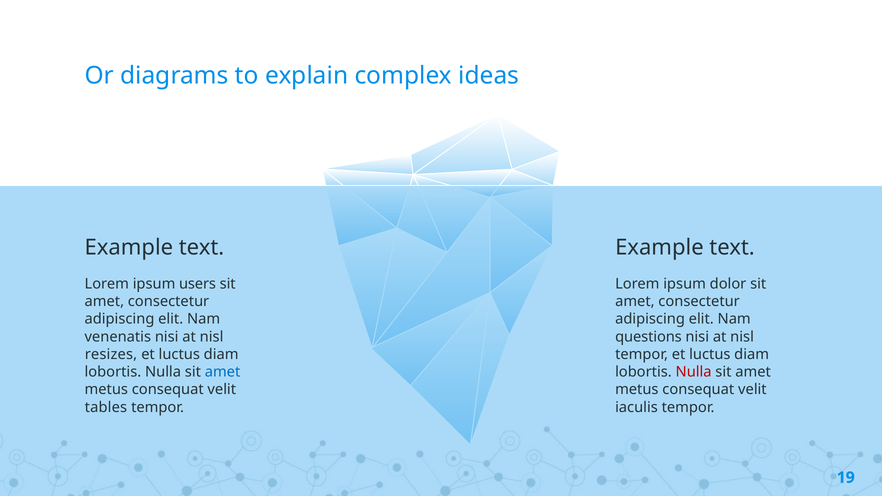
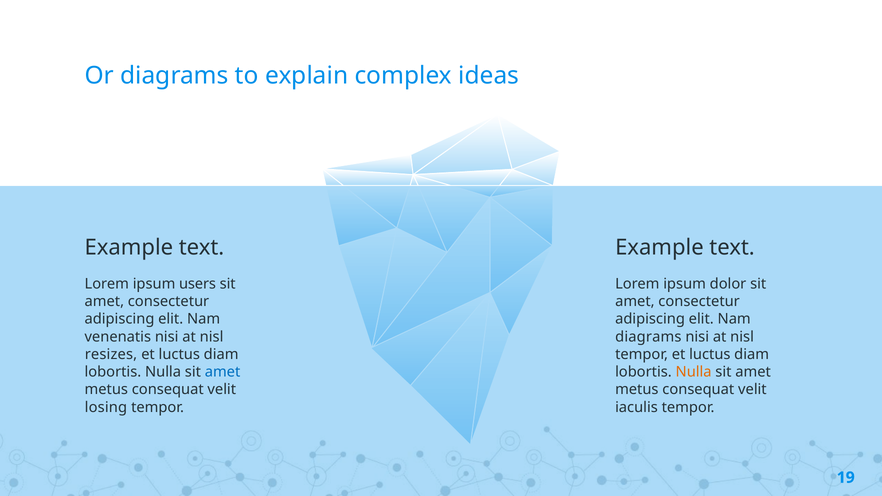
questions: questions -> diagrams (648, 337)
Nulla colour: red -> orange (694, 372)
tables: tables -> losing (106, 407)
